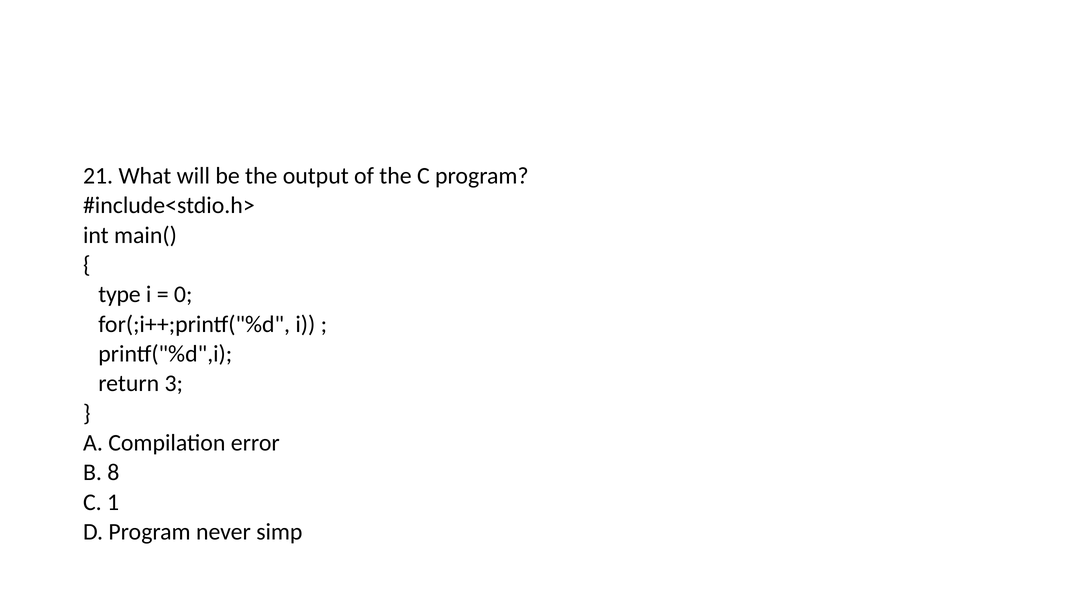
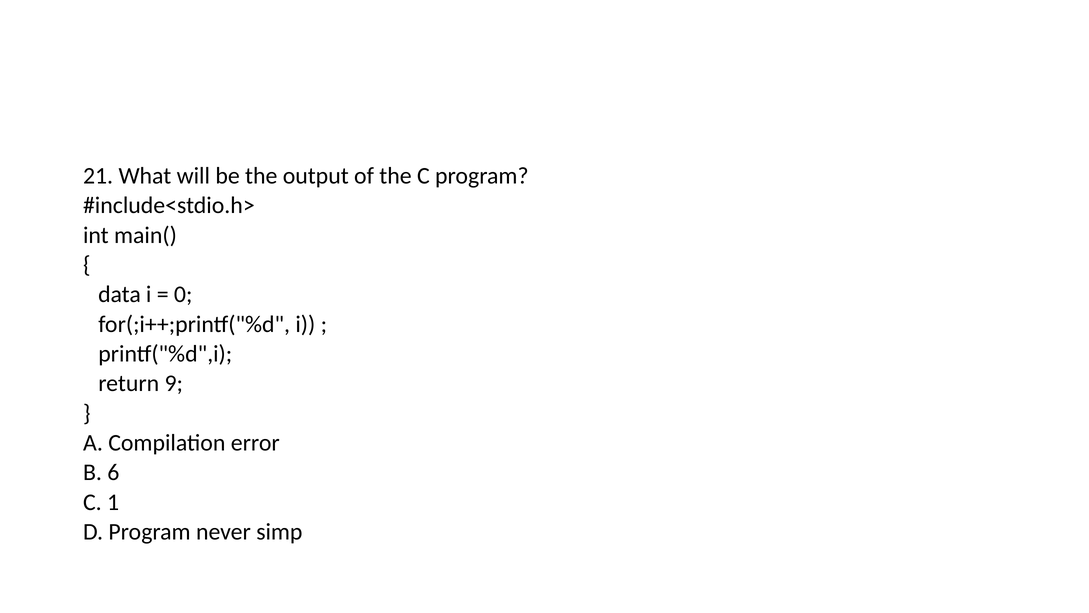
type: type -> data (120, 294)
3: 3 -> 9 (174, 383)
8: 8 -> 6 (113, 472)
